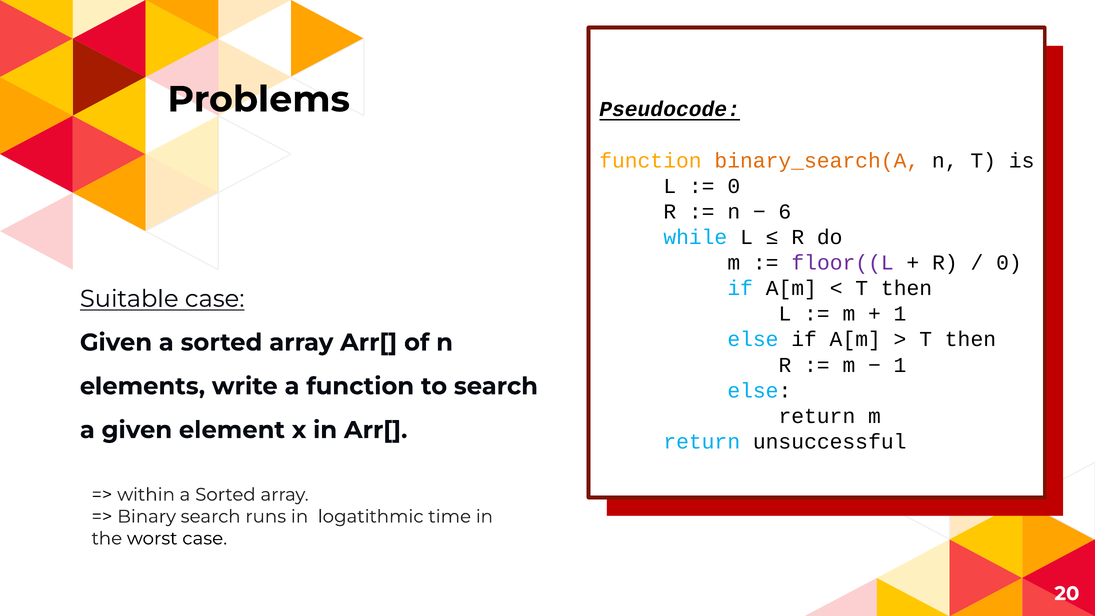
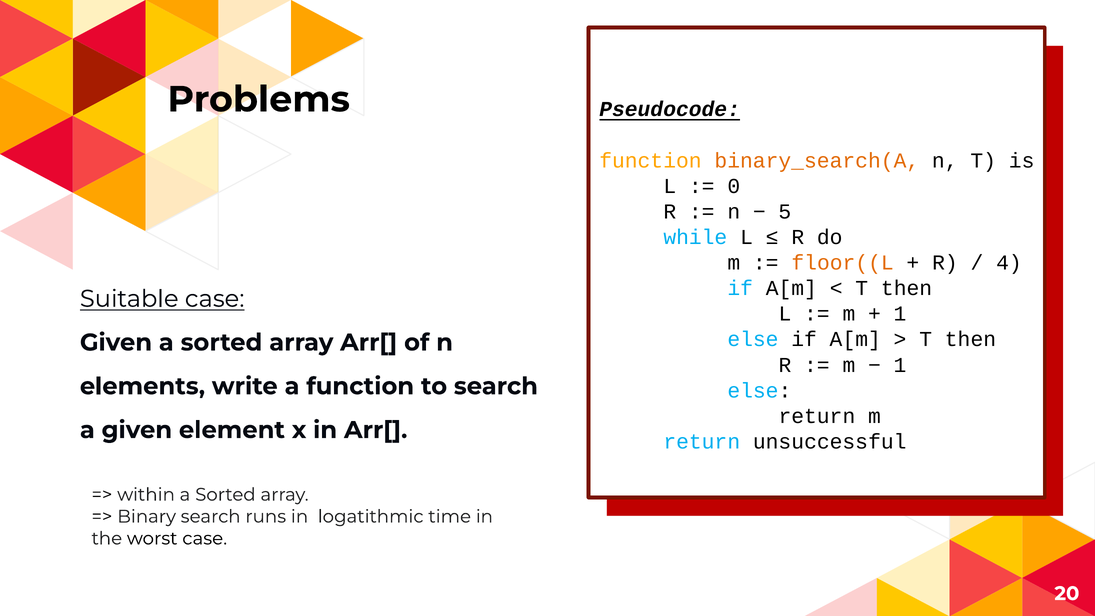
6: 6 -> 5 (785, 212)
floor((L colour: purple -> orange (843, 263)
0: 0 -> 4 (1009, 263)
